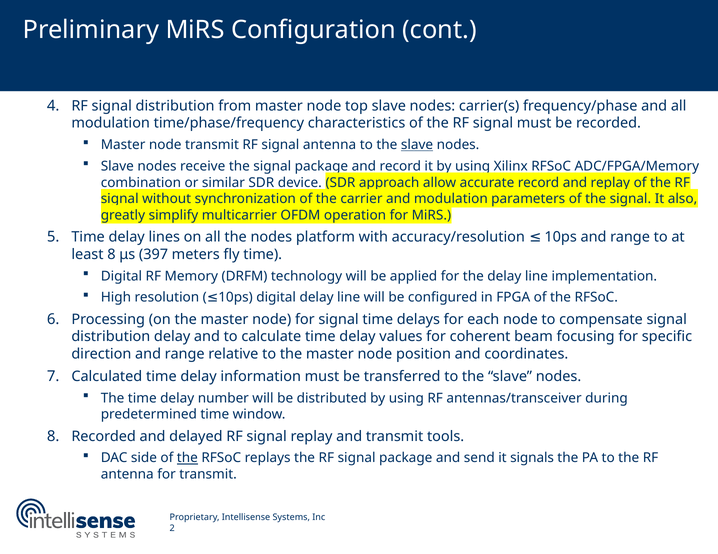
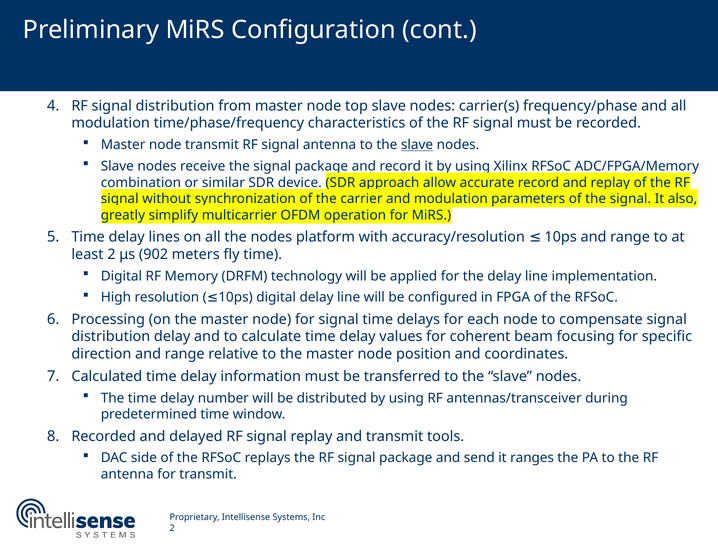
least 8: 8 -> 2 (111, 255)
397: 397 -> 902 (154, 255)
the underline: present -> none (187, 459)
signals: signals -> ranges (532, 459)
